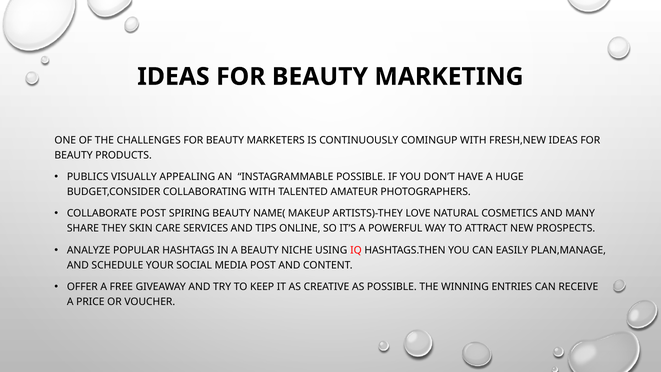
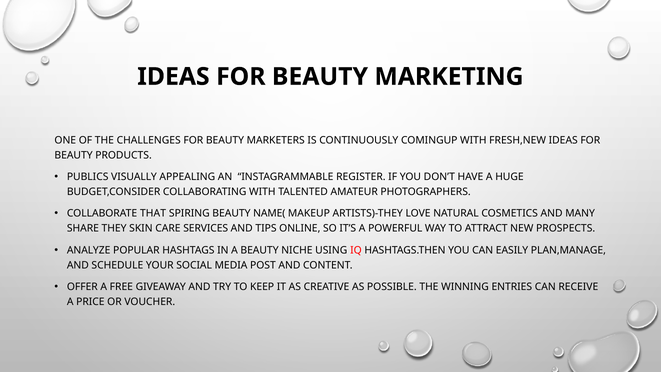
INSTAGRAMMABLE POSSIBLE: POSSIBLE -> REGISTER (361, 177)
COLLABORATE POST: POST -> THAT (153, 213)
